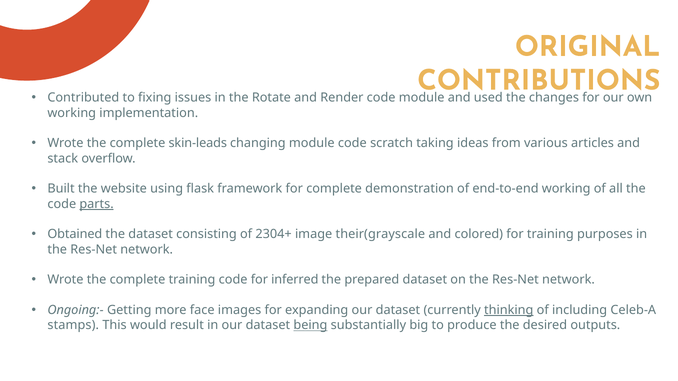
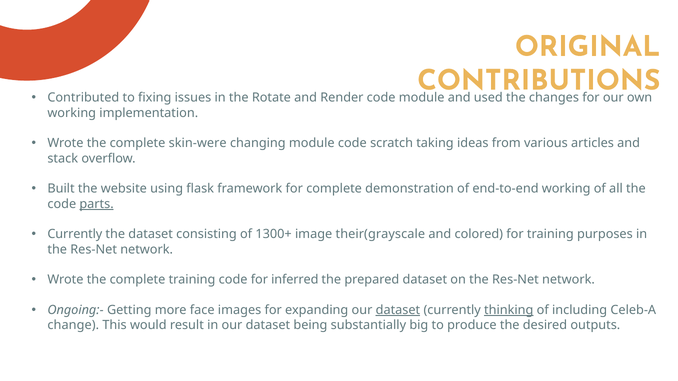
skin-leads: skin-leads -> skin-were (198, 143)
Obtained: Obtained -> Currently (75, 234)
2304+: 2304+ -> 1300+ (274, 234)
dataset underline: none -> present (398, 310)
stamps: stamps -> change (73, 326)
being underline: present -> none (310, 326)
